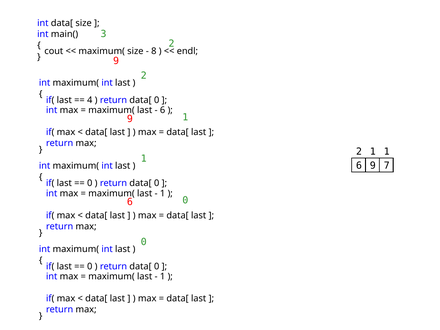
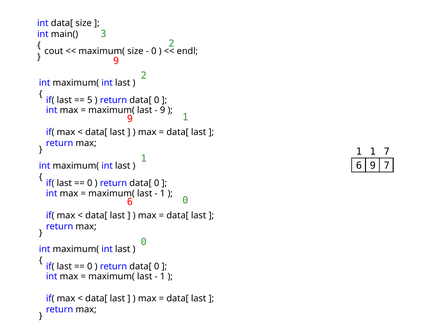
8: 8 -> 0 (154, 51)
4: 4 -> 5 (90, 100)
6: 6 -> 9 (163, 110)
2: 2 -> 1 (359, 152)
1 1: 1 -> 7 (387, 152)
